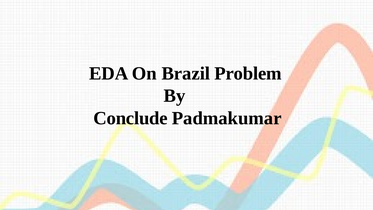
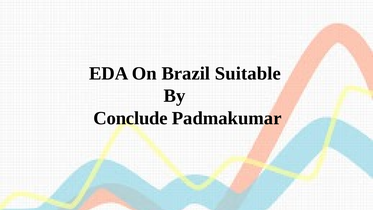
Problem: Problem -> Suitable (248, 73)
